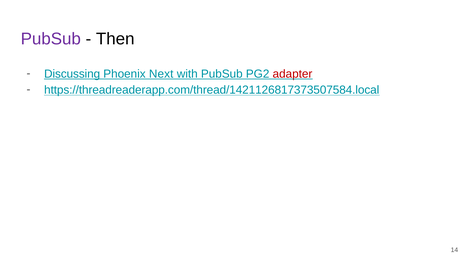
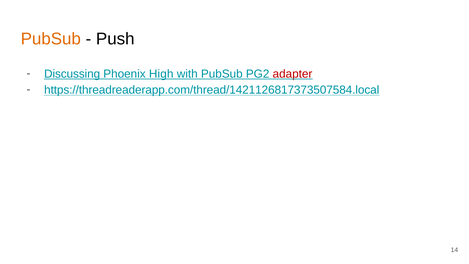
PubSub colour: purple -> orange (51, 39)
Then: Then -> Push (115, 39)
Next: Next -> High (161, 74)
